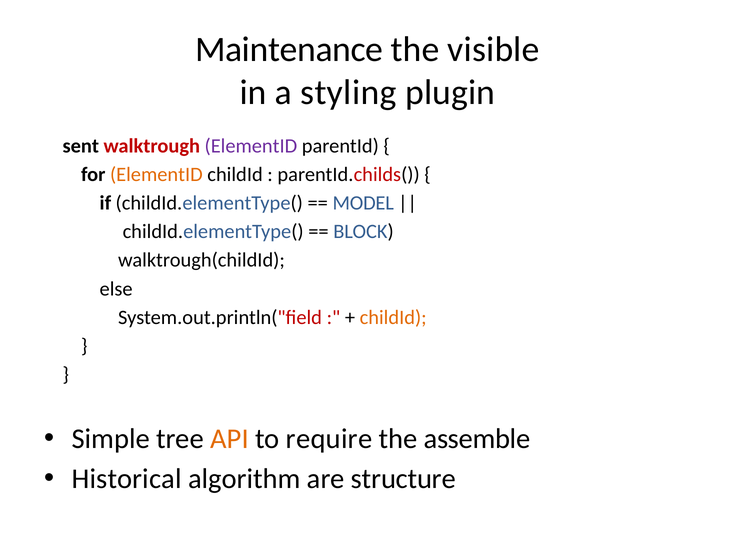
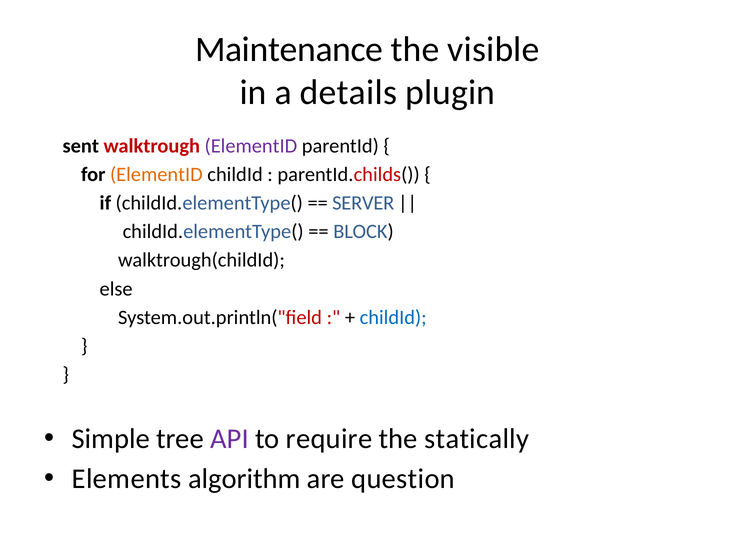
styling: styling -> details (348, 93)
MODEL: MODEL -> SERVER (363, 203)
childId colour: orange -> blue (393, 318)
API colour: orange -> purple (229, 439)
assemble: assemble -> statically (477, 439)
Historical: Historical -> Elements (127, 479)
structure: structure -> question (403, 479)
